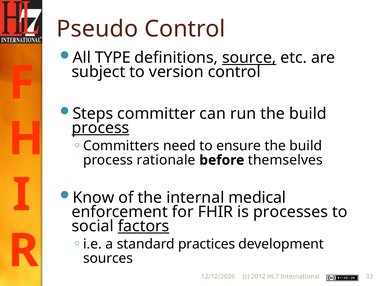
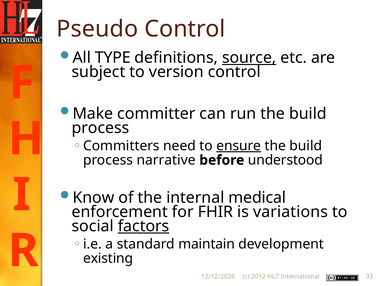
Steps: Steps -> Make (93, 114)
process underline: present -> none (100, 128)
ensure underline: none -> present (239, 146)
rationale: rationale -> narrative (166, 160)
themselves: themselves -> understood (285, 160)
processes: processes -> variations (291, 212)
practices: practices -> maintain (207, 245)
sources: sources -> existing (108, 259)
